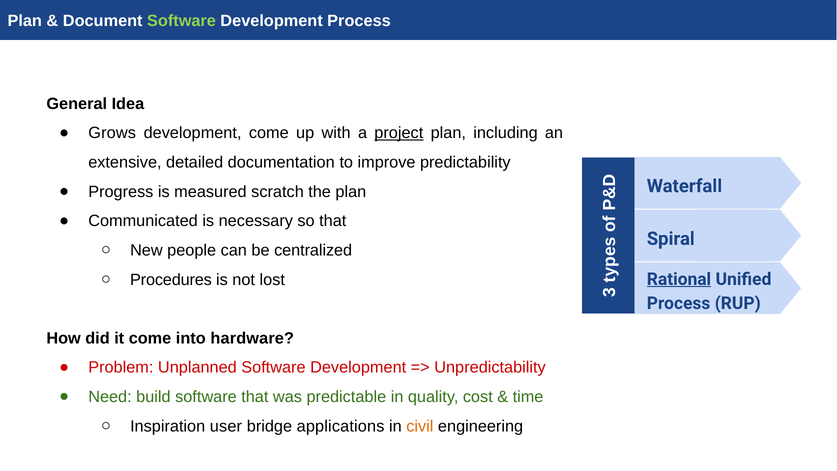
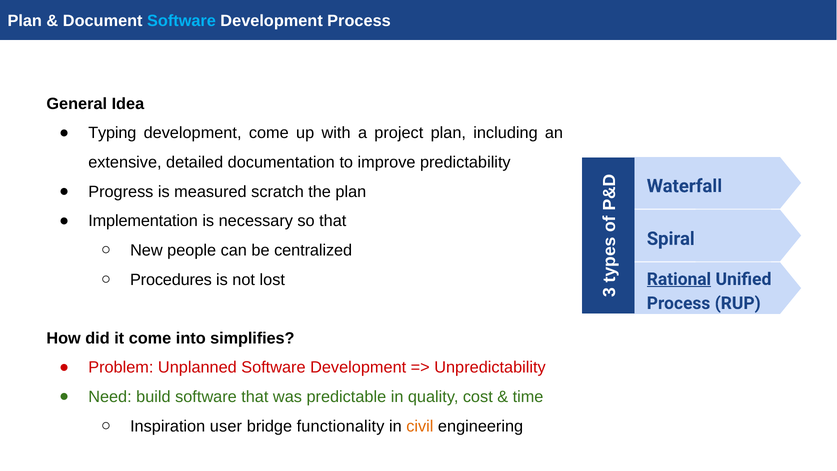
Software colour: light green -> light blue (181, 21)
Grows: Grows -> Typing (112, 133)
project underline: present -> none (399, 133)
Communicated: Communicated -> Implementation (143, 221)
hardware: hardware -> simplifies (252, 338)
applications: applications -> functionality (341, 426)
